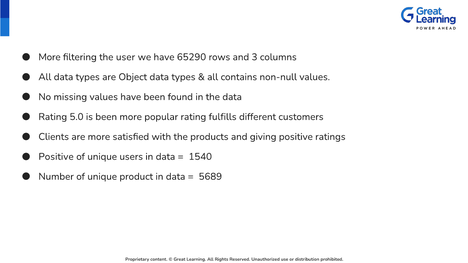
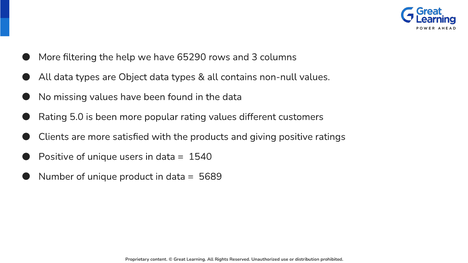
user: user -> help (126, 57)
rating fulfills: fulfills -> values (223, 117)
